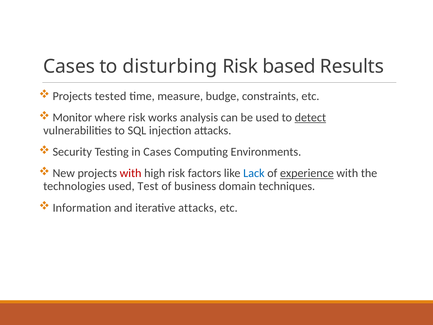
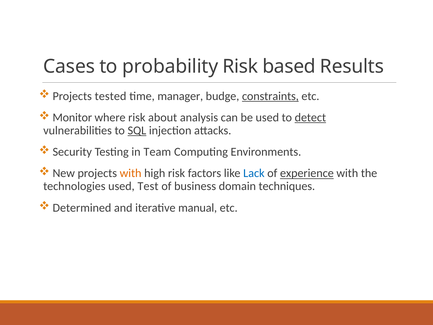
disturbing: disturbing -> probability (170, 66)
measure: measure -> manager (180, 96)
constraints underline: none -> present (270, 96)
works: works -> about (163, 117)
SQL underline: none -> present (137, 130)
in Cases: Cases -> Team (157, 152)
with colour: red -> orange (131, 173)
Information: Information -> Determined (82, 208)
iterative attacks: attacks -> manual (198, 208)
